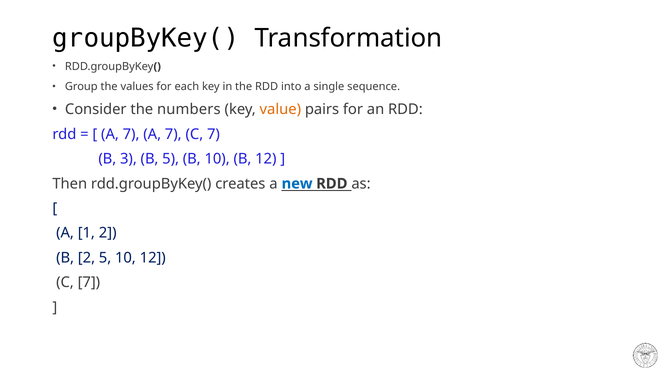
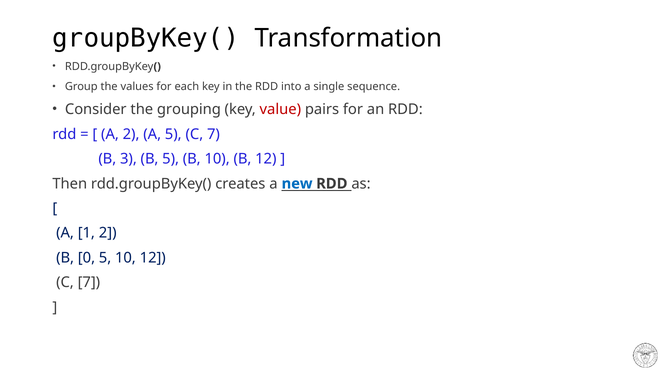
numbers: numbers -> grouping (189, 109)
value colour: orange -> red (280, 109)
7: 7 -> 2 (131, 134)
7: 7 -> 5 (173, 134)
B 2: 2 -> 0 (86, 258)
